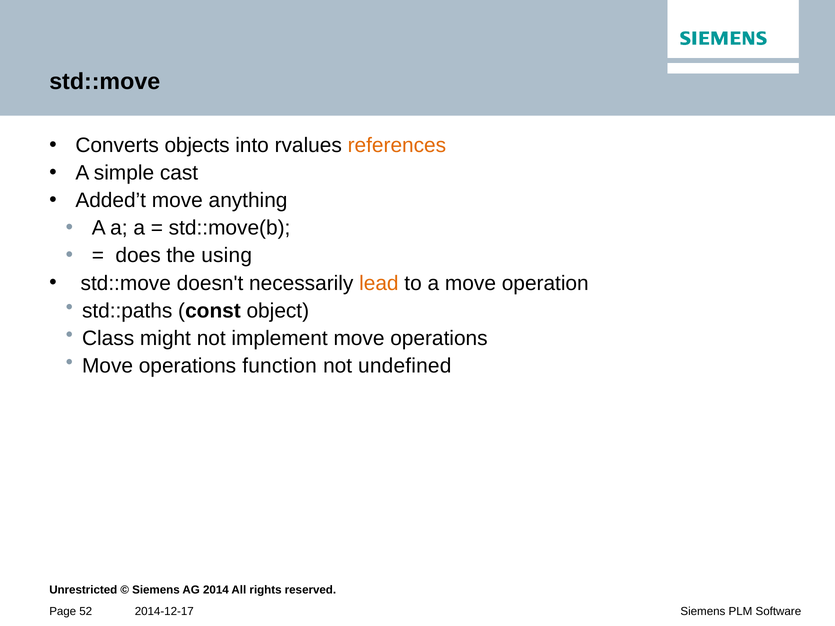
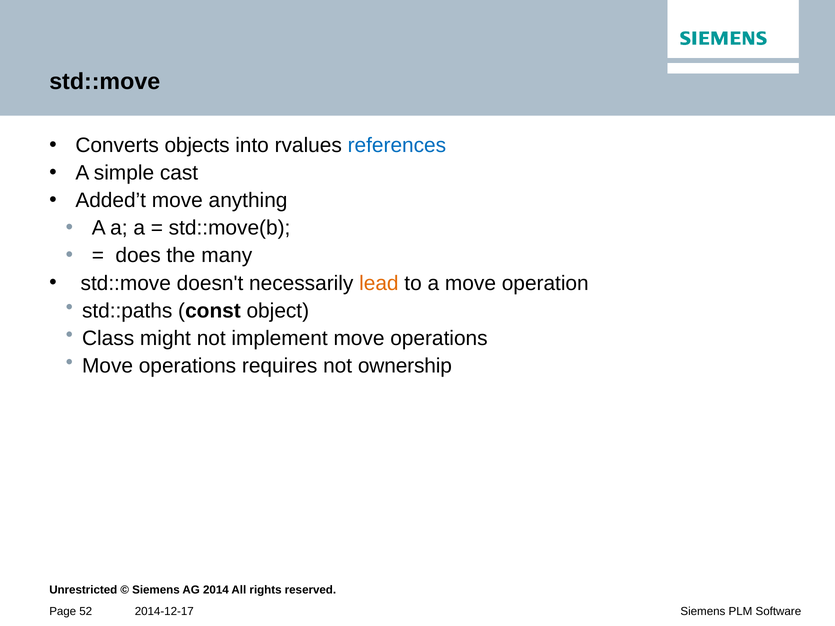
references colour: orange -> blue (397, 146)
using: using -> many (227, 256)
function: function -> requires (280, 366)
undefined: undefined -> ownership (405, 366)
